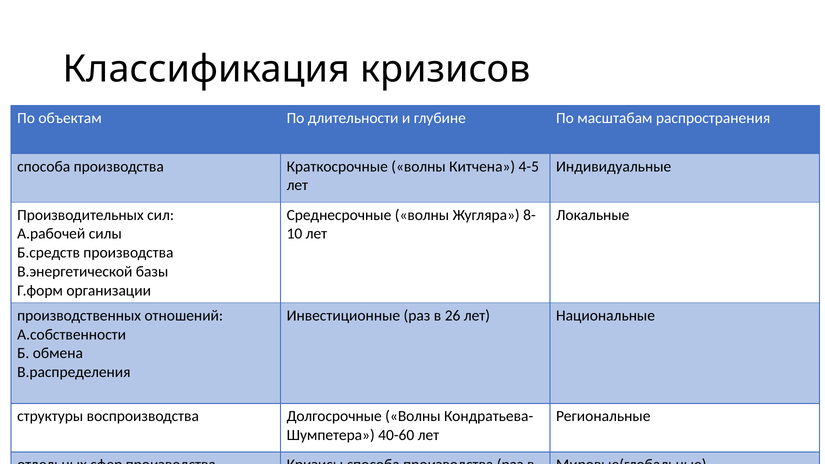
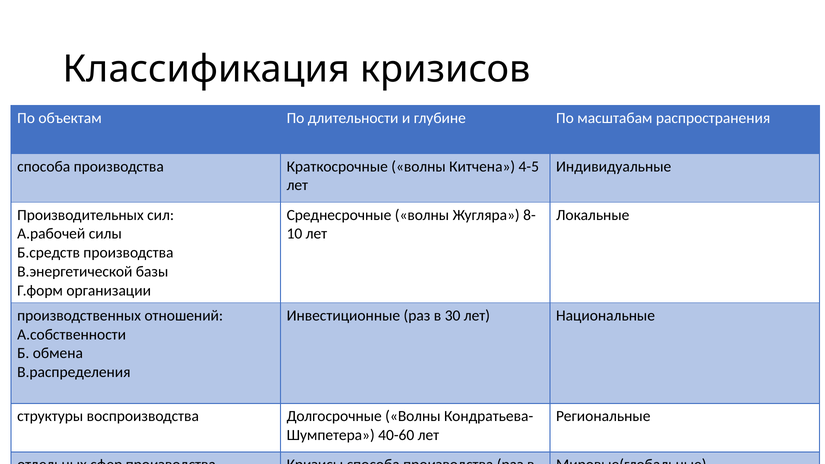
26: 26 -> 30 (453, 316)
